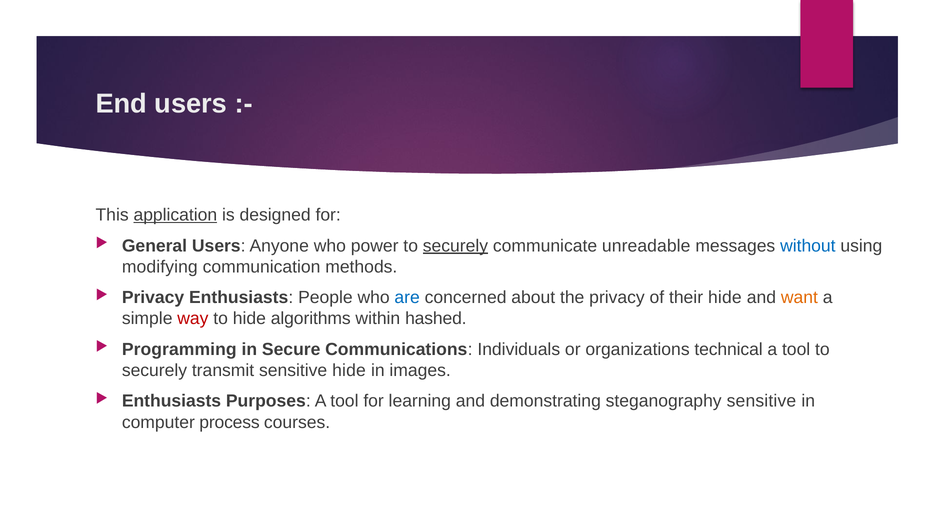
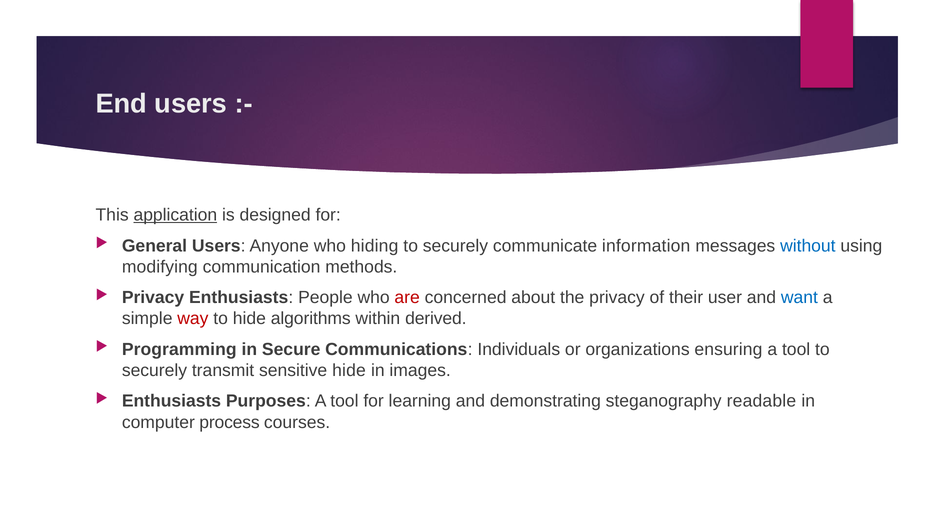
power: power -> hiding (375, 246)
securely underline: present -> none (455, 246)
unreadable: unreadable -> information (646, 246)
are colour: blue -> red (407, 298)
their hide: hide -> user (725, 298)
want colour: orange -> blue (799, 298)
hashed: hashed -> derived (436, 319)
technical: technical -> ensuring (728, 349)
steganography sensitive: sensitive -> readable (761, 401)
